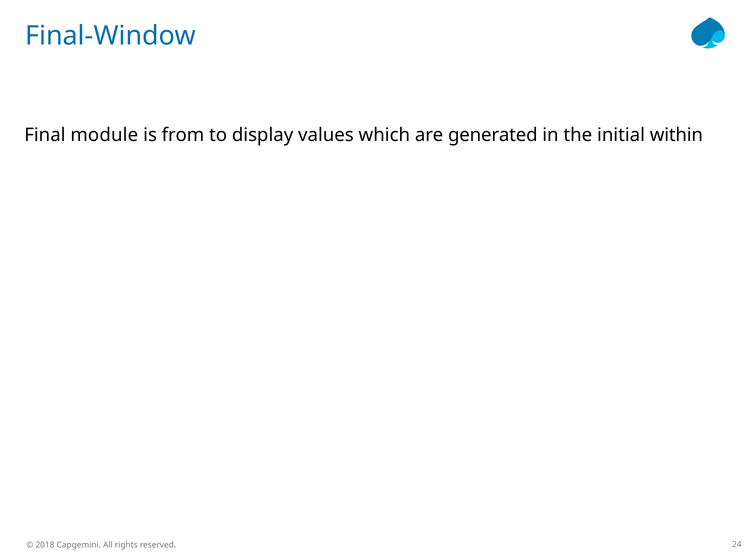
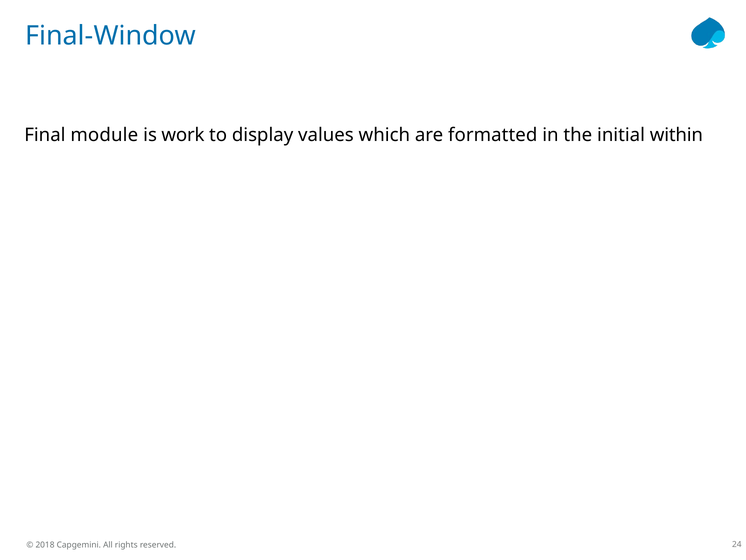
from: from -> work (183, 135)
generated: generated -> formatted (493, 135)
